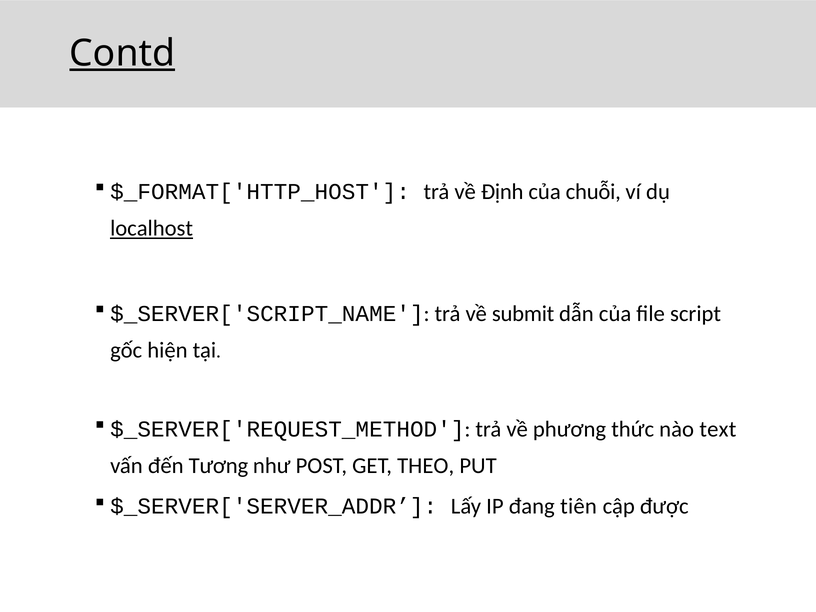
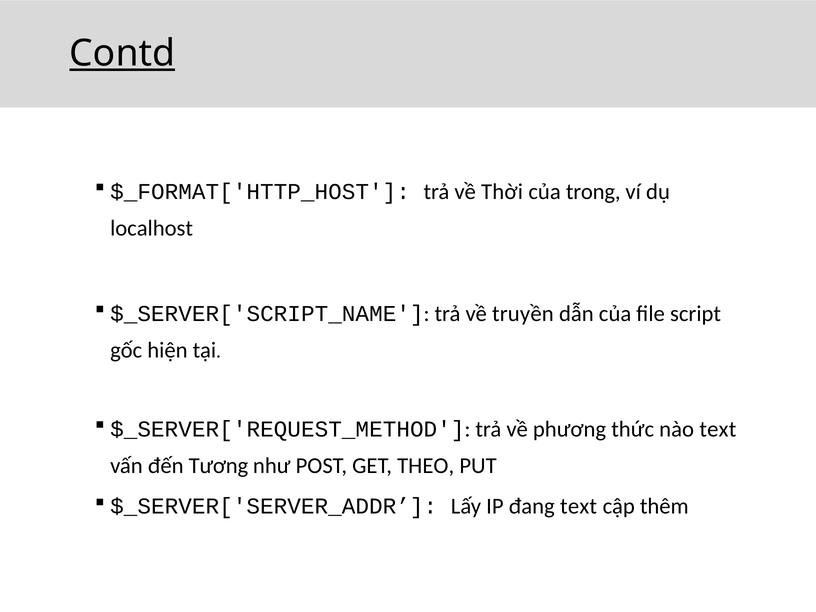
Định: Định -> Thời (502, 192)
chuỗi: chuỗi -> trong (593, 192)
localhost underline: present -> none (152, 228)
submit: submit -> truyền (523, 314)
đang tiên: tiên -> text (579, 506)
được: được -> thêm (664, 506)
